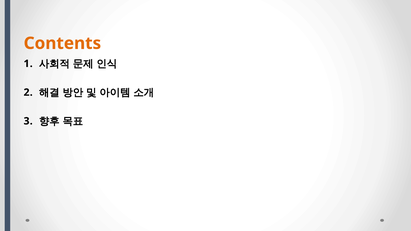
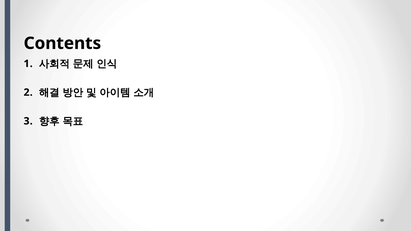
Contents colour: orange -> black (62, 43)
